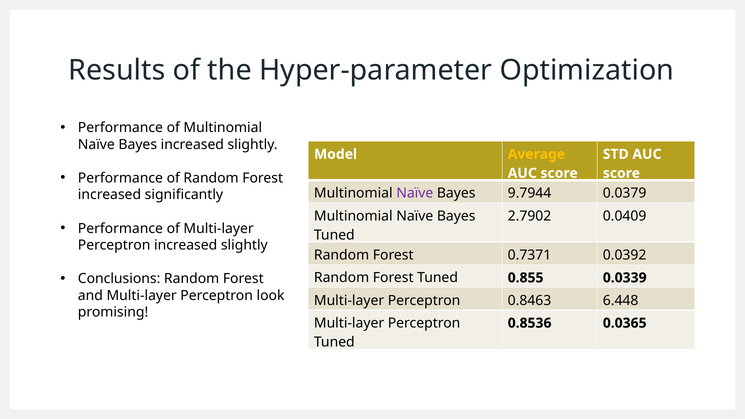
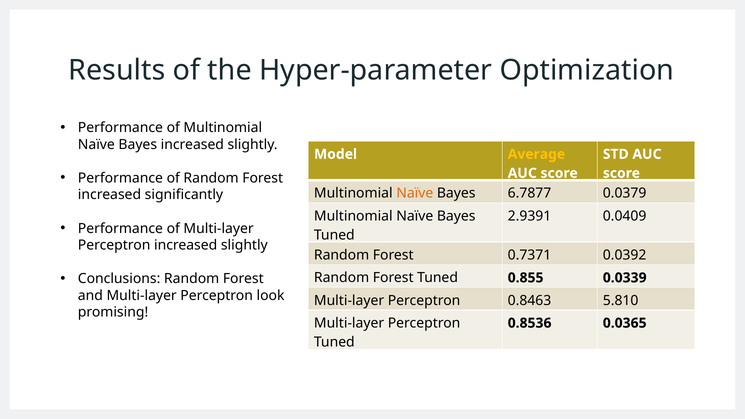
Naïve colour: purple -> orange (415, 193)
9.7944: 9.7944 -> 6.7877 (530, 193)
2.7902: 2.7902 -> 2.9391 (530, 216)
6.448: 6.448 -> 5.810 (621, 300)
